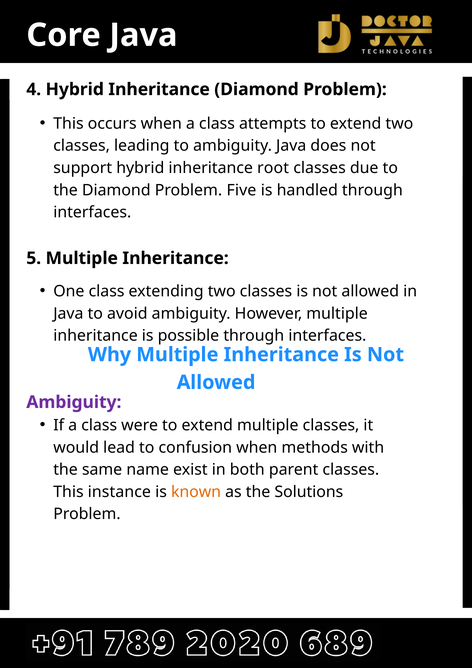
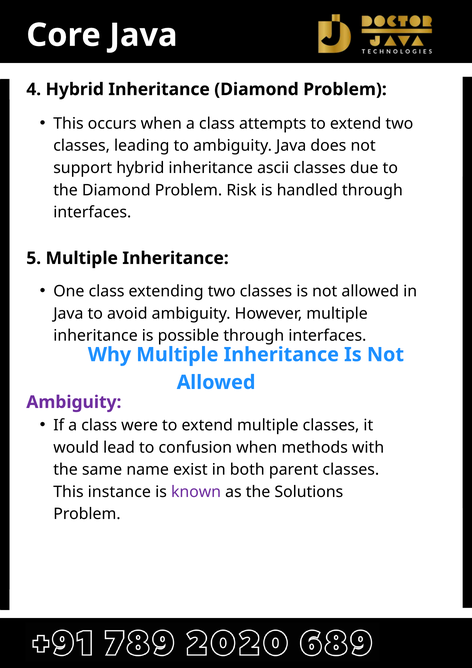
root: root -> ascii (273, 168)
Five: Five -> Risk (241, 190)
known colour: orange -> purple (196, 492)
